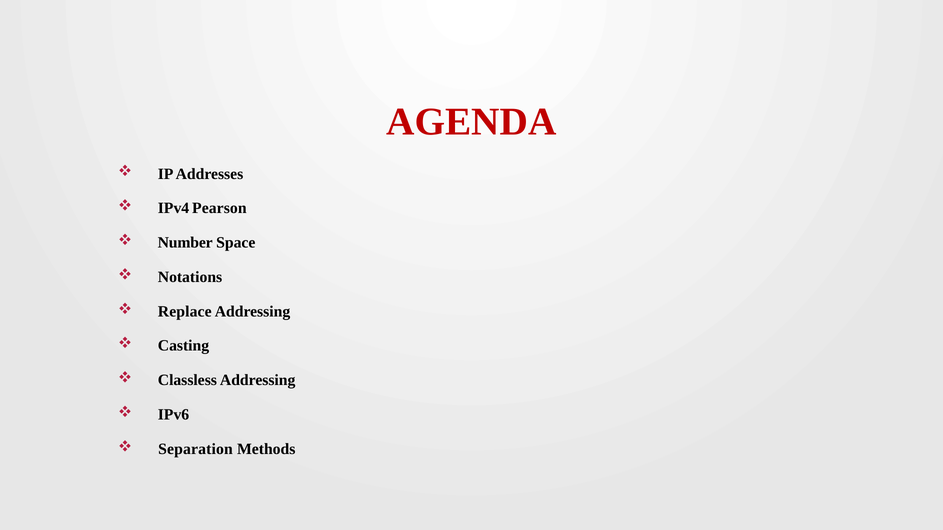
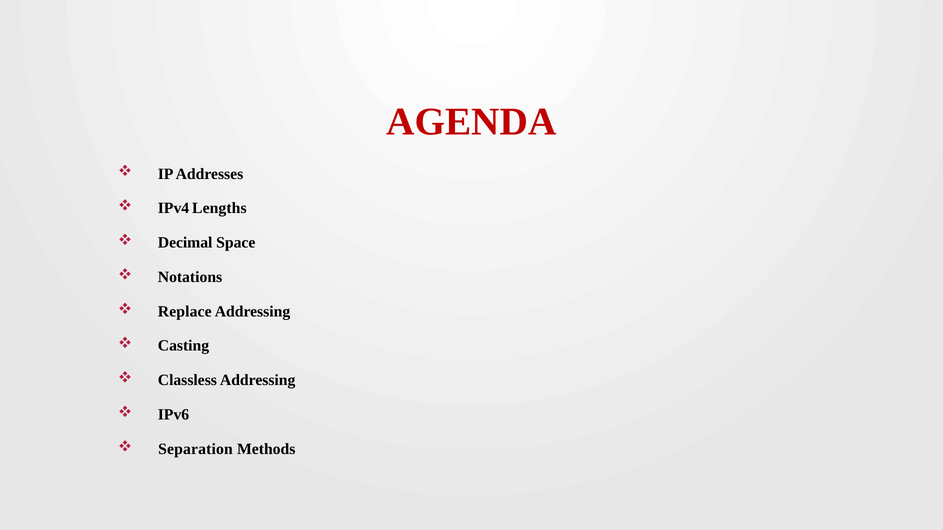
Pearson: Pearson -> Lengths (219, 208)
Number: Number -> Decimal (185, 243)
